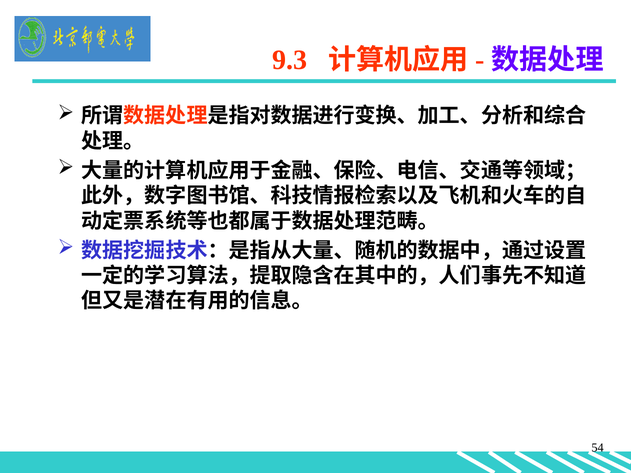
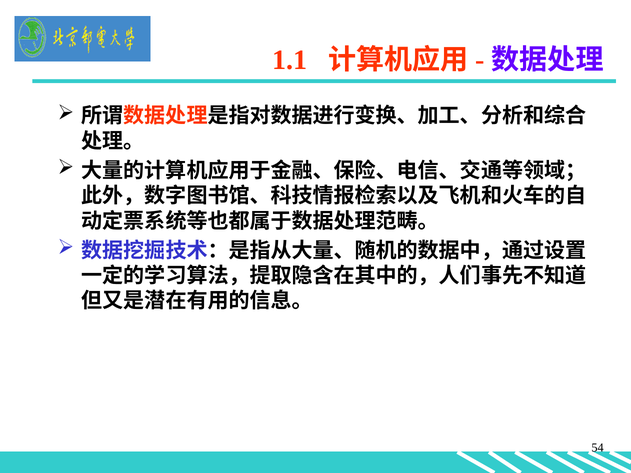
9.3: 9.3 -> 1.1 (290, 60)
